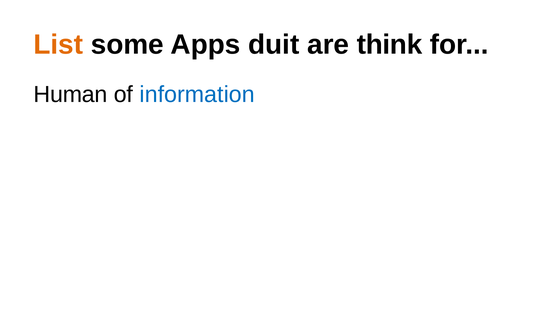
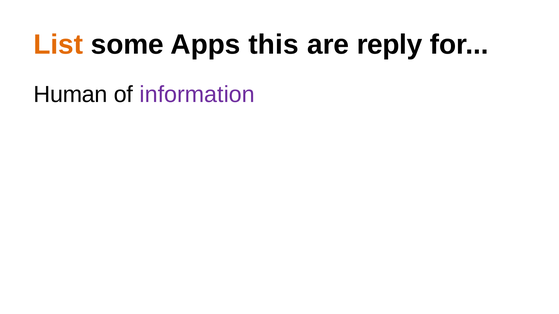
duit: duit -> this (274, 45)
think: think -> reply (389, 45)
information colour: blue -> purple (197, 95)
